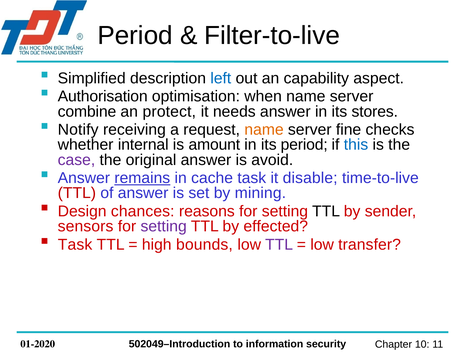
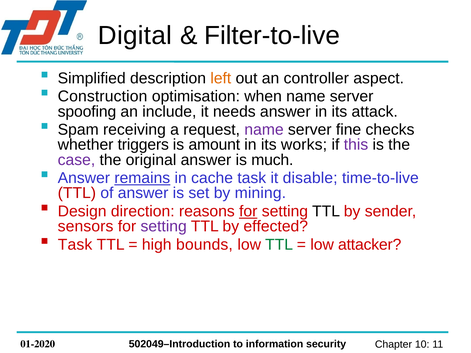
Period: Period -> Digital (135, 36)
left colour: blue -> orange (221, 78)
capability: capability -> controller (316, 78)
Authorisation: Authorisation -> Construction (103, 97)
combine: combine -> spoofing (87, 112)
protect: protect -> include (169, 112)
stores: stores -> attack (375, 112)
Notify: Notify -> Spam (78, 130)
name colour: orange -> purple (264, 130)
internal: internal -> triggers (143, 145)
its period: period -> works (304, 145)
this colour: blue -> purple (356, 145)
avoid: avoid -> much (272, 160)
chances: chances -> direction (143, 211)
for underline: none -> present (248, 211)
TTL colour: purple -> green (279, 245)
transfer: transfer -> attacker (370, 245)
